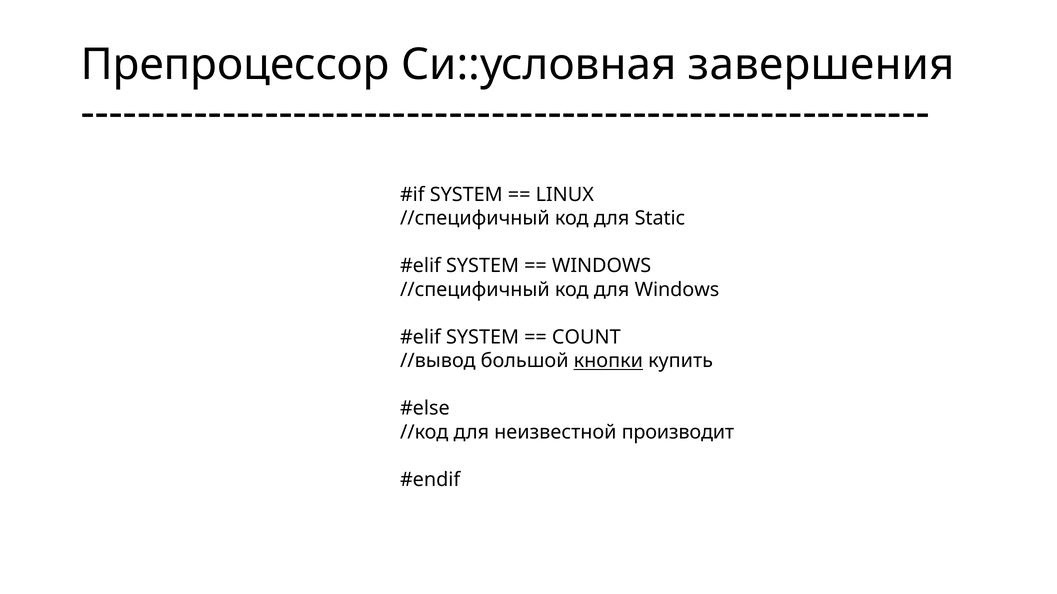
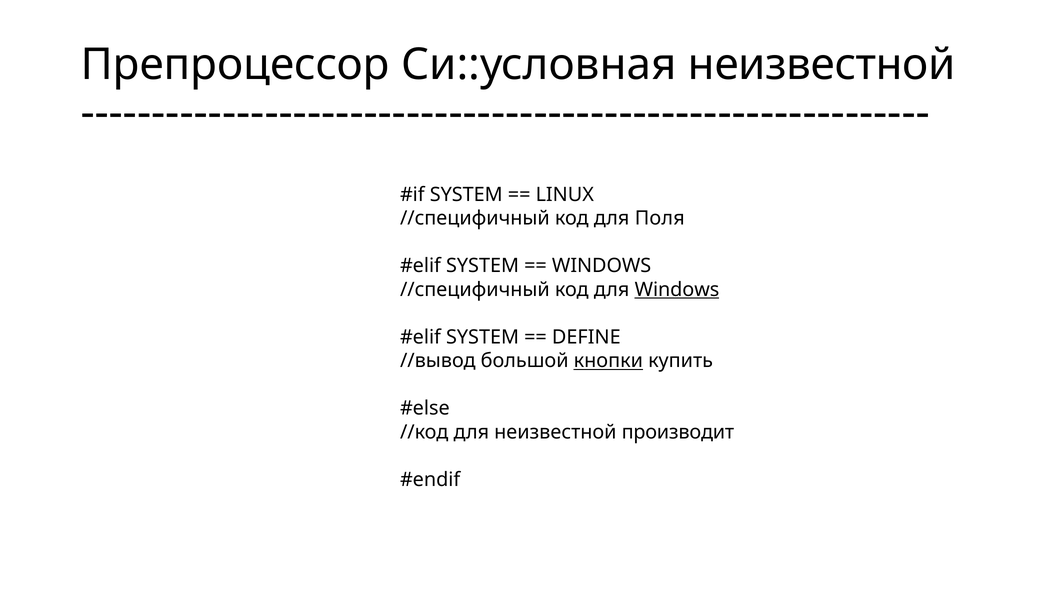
Си::условная завершения: завершения -> неизвестной (822, 65)
Static: Static -> Поля (660, 218)
Windows underline: none -> present (677, 290)
COUNT: COUNT -> DEFINE (586, 337)
